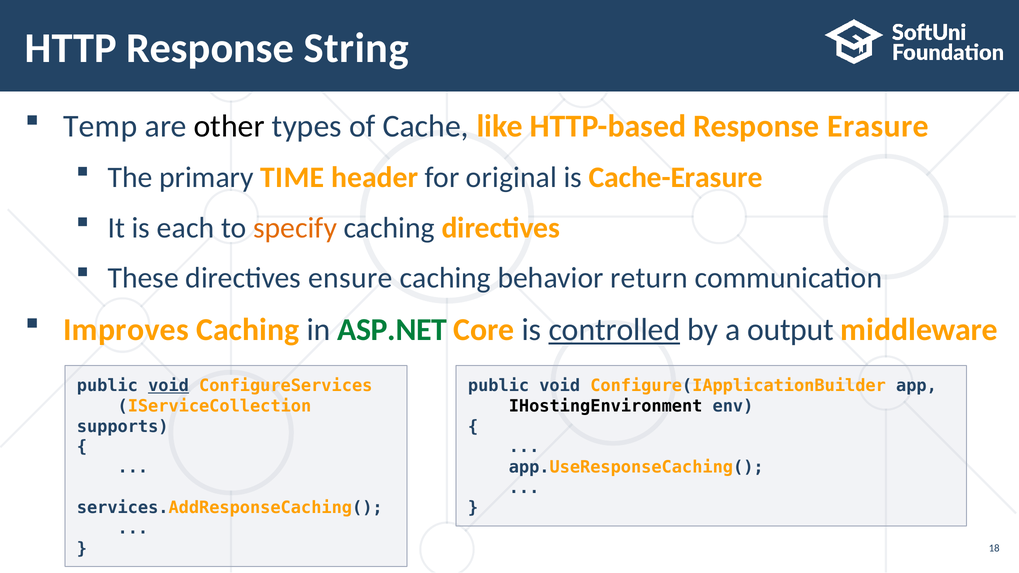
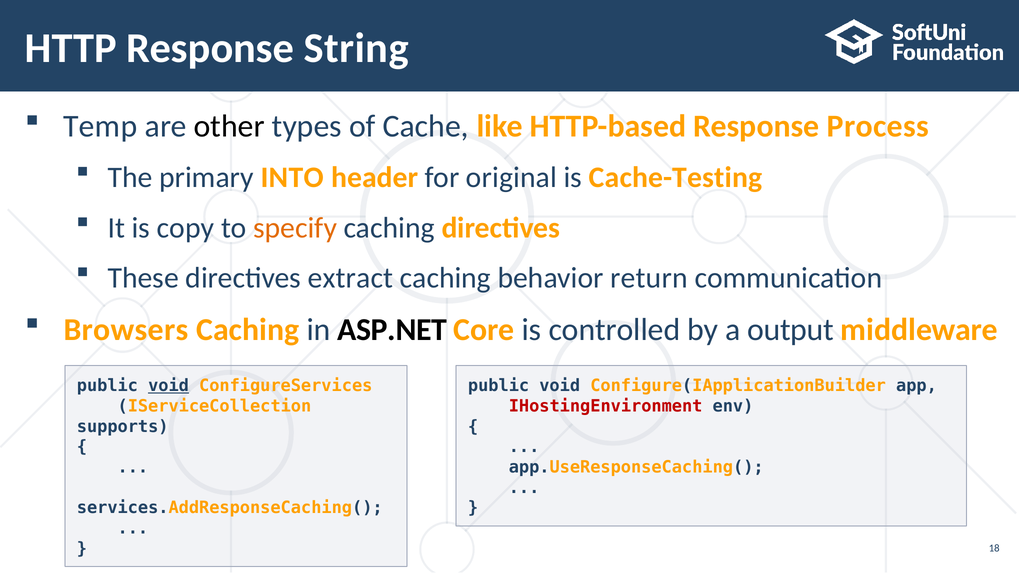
Erasure: Erasure -> Process (878, 126)
TIME: TIME -> INTO (292, 178)
Cache-Erasure: Cache-Erasure -> Cache-Testing (676, 178)
each: each -> copy (186, 228)
ensure: ensure -> extract (350, 278)
Improves: Improves -> Browsers (126, 330)
ASP.NET colour: green -> black (392, 330)
controlled underline: present -> none (614, 330)
IHostingEnvironment colour: black -> red (606, 406)
